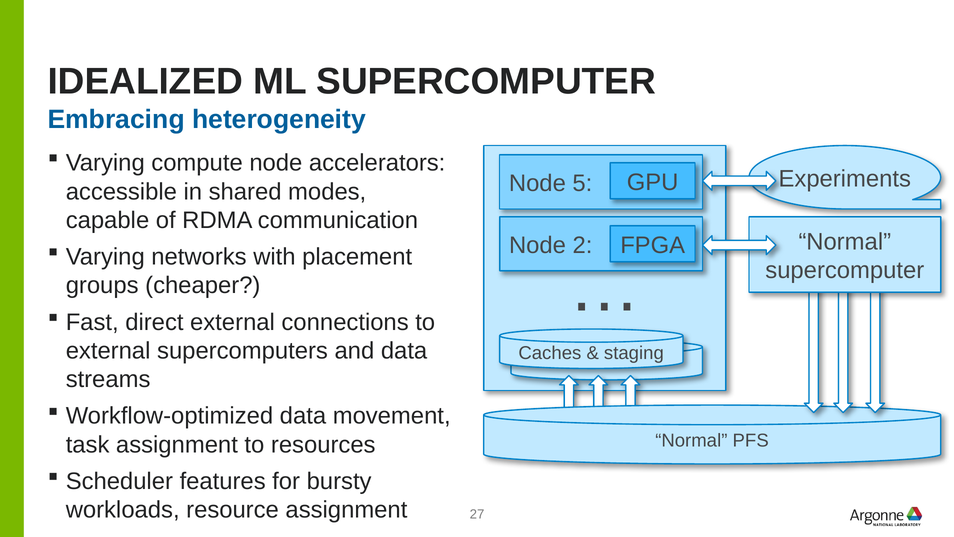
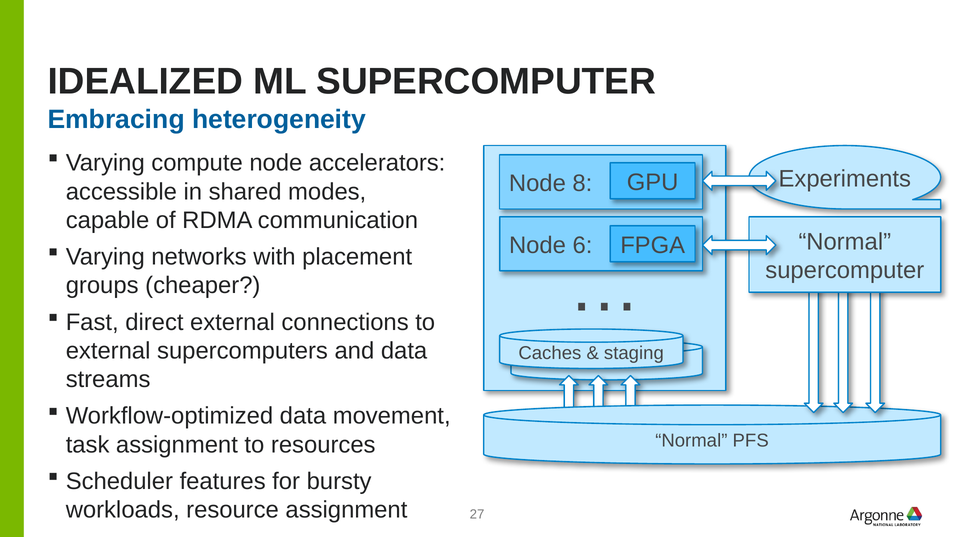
5: 5 -> 8 (582, 183)
2: 2 -> 6 (582, 245)
